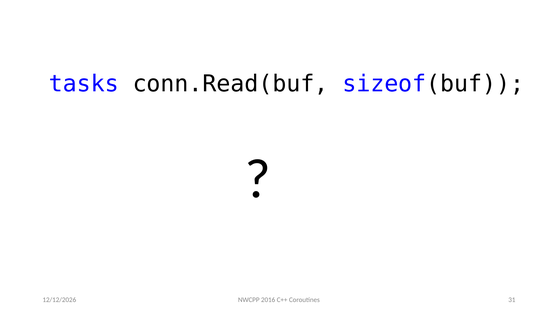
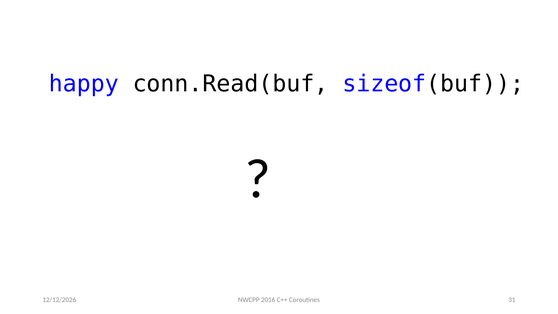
tasks: tasks -> happy (84, 84)
